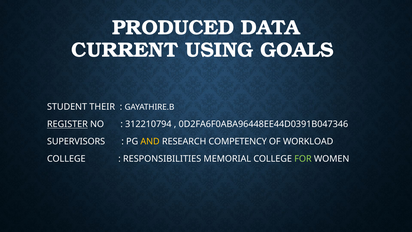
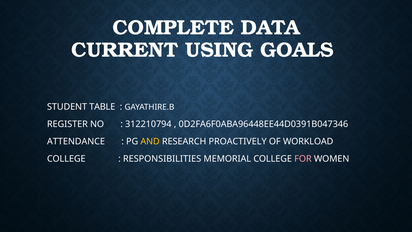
PRODUCED: PRODUCED -> COMPLETE (173, 28)
THEIR: THEIR -> TABLE (102, 107)
REGISTER underline: present -> none (67, 124)
SUPERVISORS: SUPERVISORS -> ATTENDANCE (76, 141)
COMPETENCY: COMPETENCY -> PROACTIVELY (238, 141)
FOR colour: light green -> pink (303, 159)
